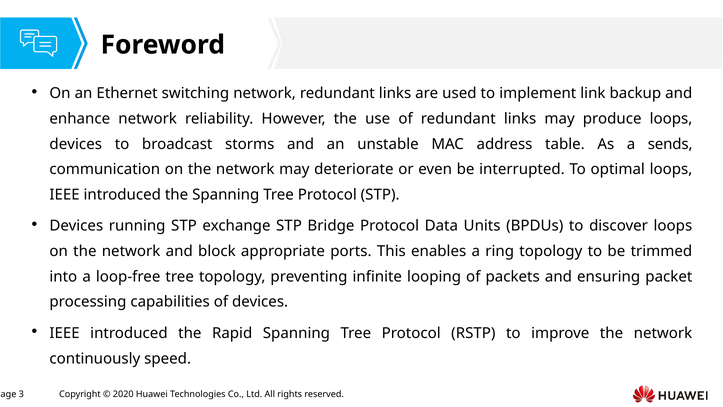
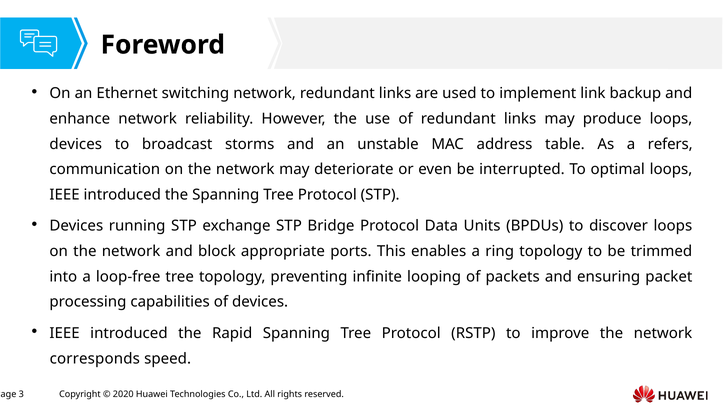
sends: sends -> refers (670, 144)
continuously: continuously -> corresponds (95, 358)
